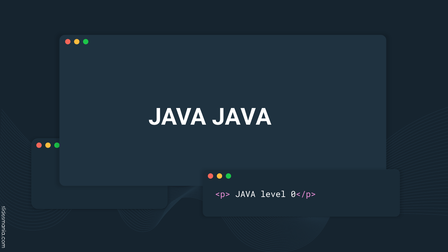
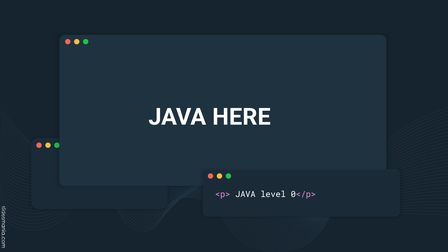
JAVA JAVA: JAVA -> HERE (241, 117)
